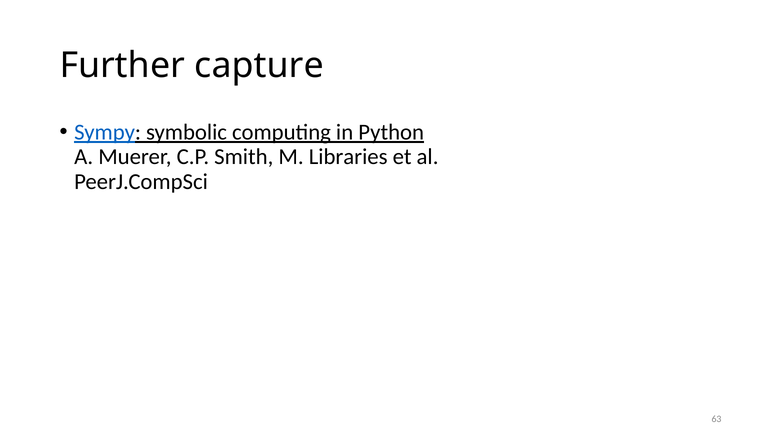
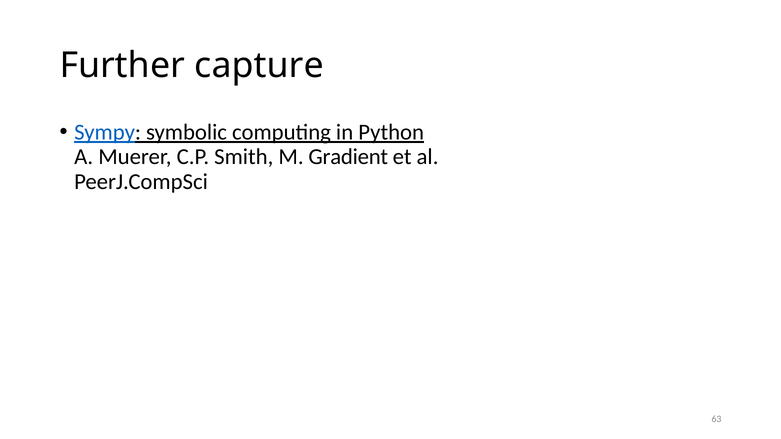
Libraries: Libraries -> Gradient (348, 157)
